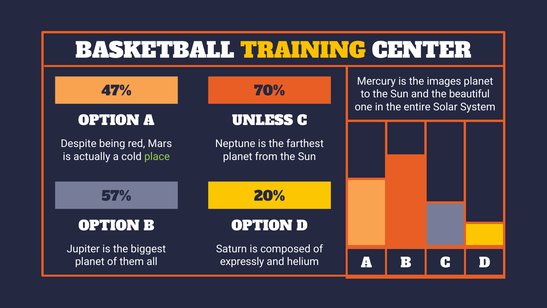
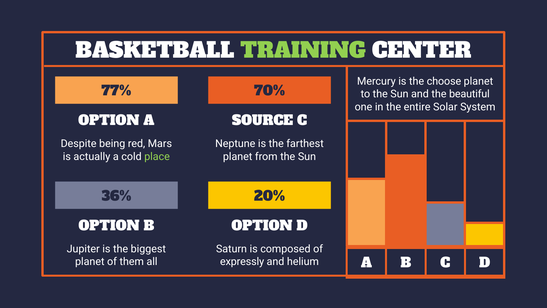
TRAINING colour: yellow -> light green (303, 51)
images: images -> choose (444, 81)
47%: 47% -> 77% (116, 91)
UNLESS: UNLESS -> SOURCE (263, 120)
57%: 57% -> 36% (117, 196)
